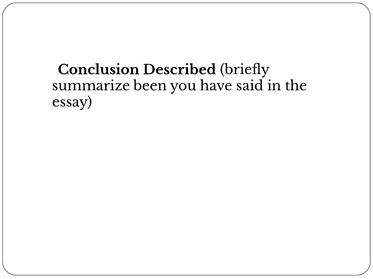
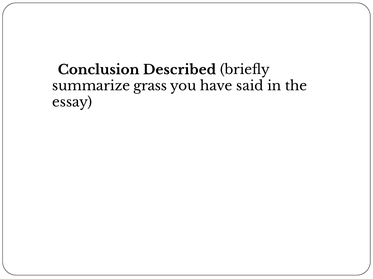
been: been -> grass (150, 86)
